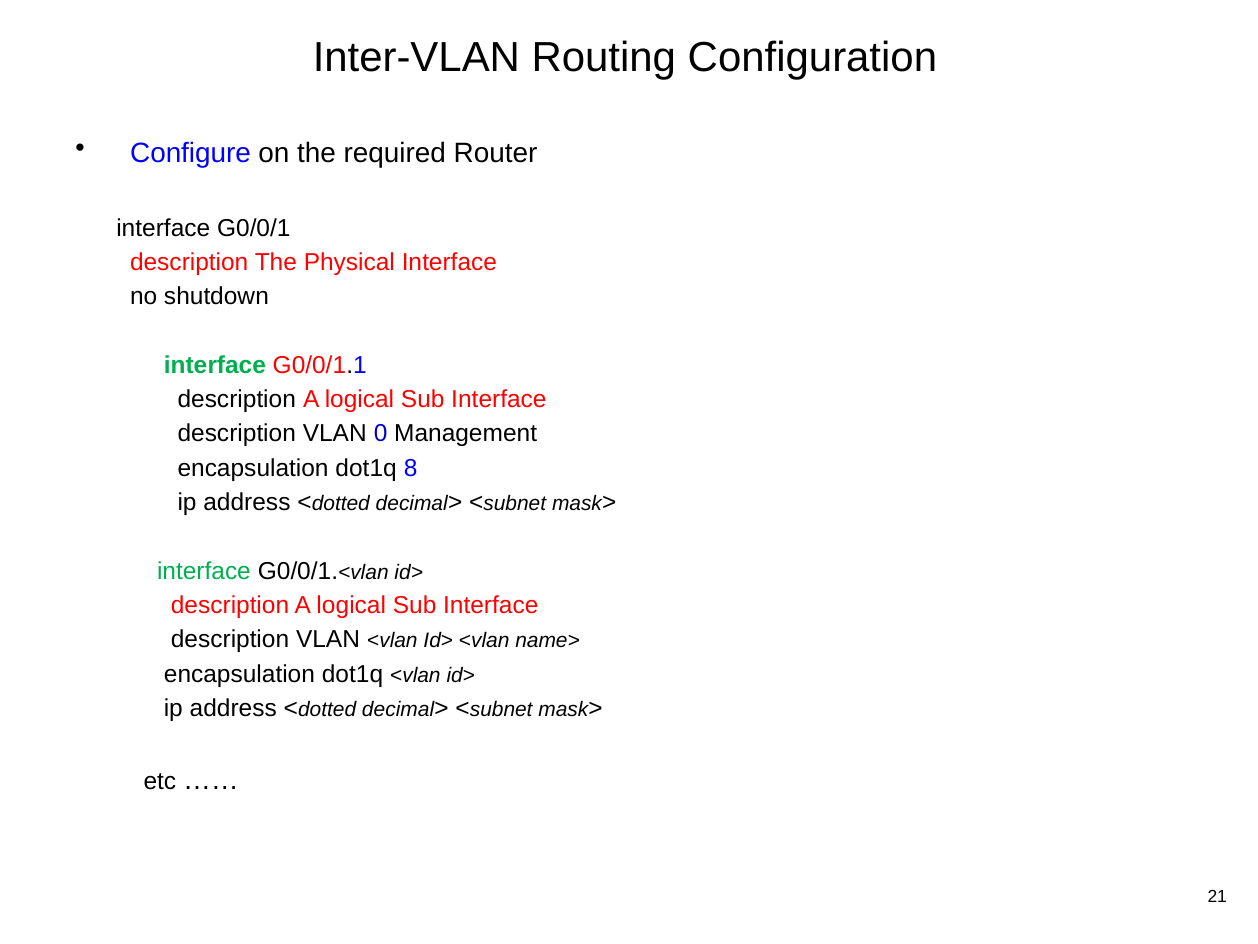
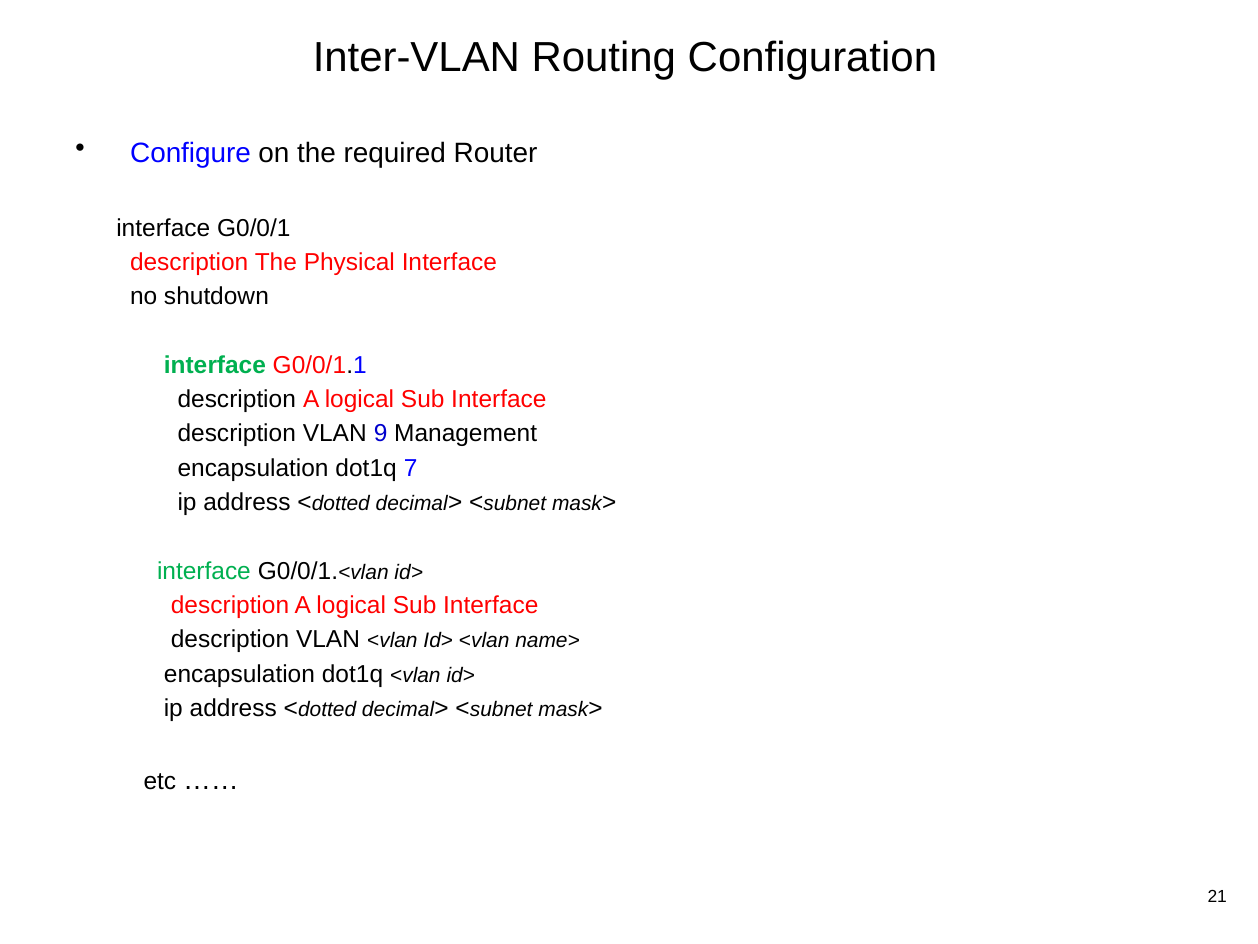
0: 0 -> 9 (381, 434)
8: 8 -> 7 (411, 468)
